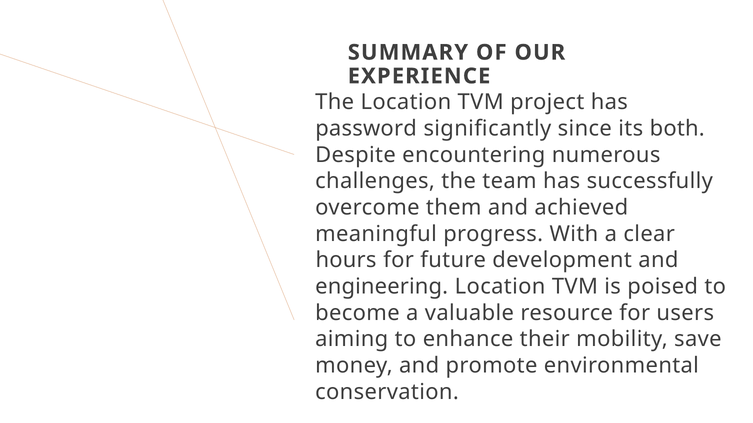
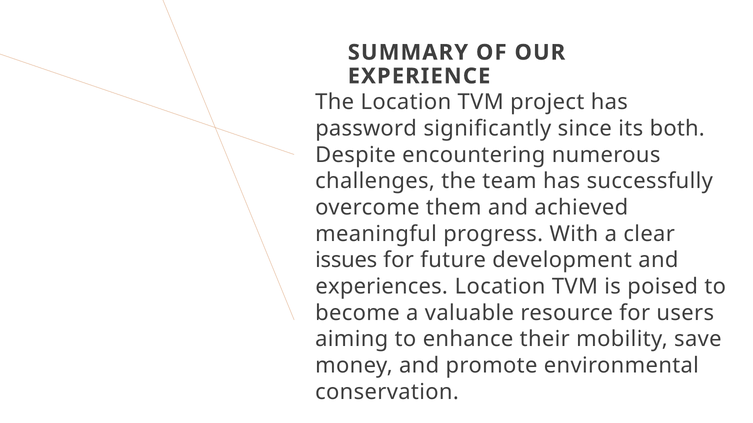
hours: hours -> issues (346, 261)
engineering: engineering -> experiences (382, 287)
